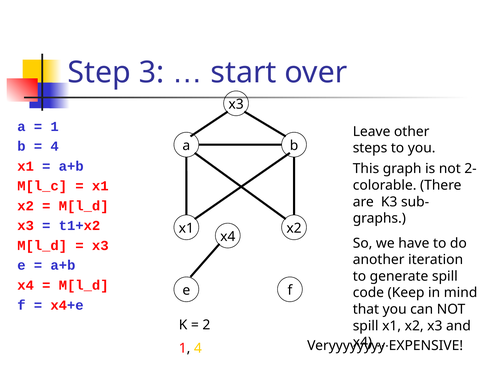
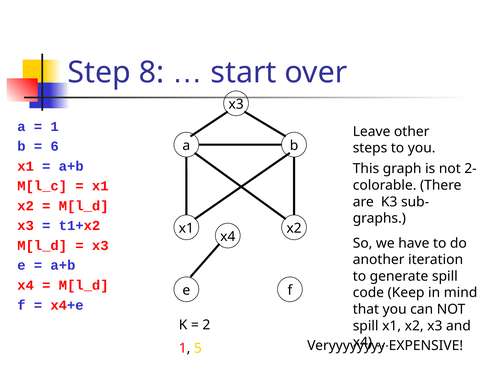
3: 3 -> 8 (152, 73)
4: 4 -> 6 (55, 147)
1 4: 4 -> 5 (198, 349)
